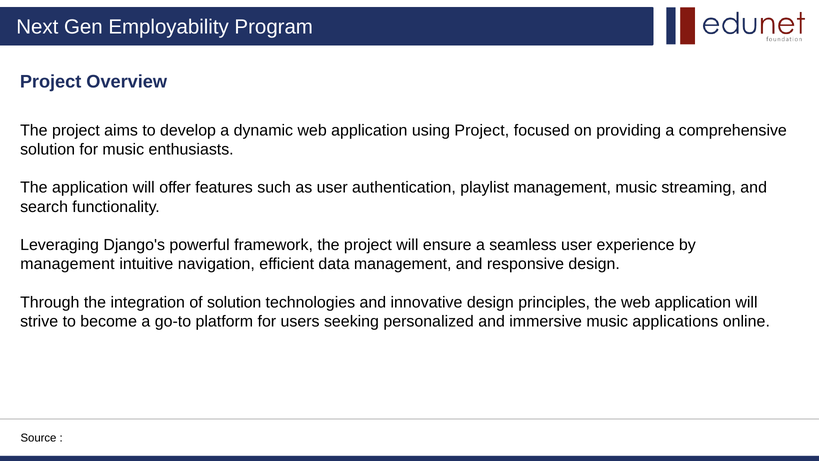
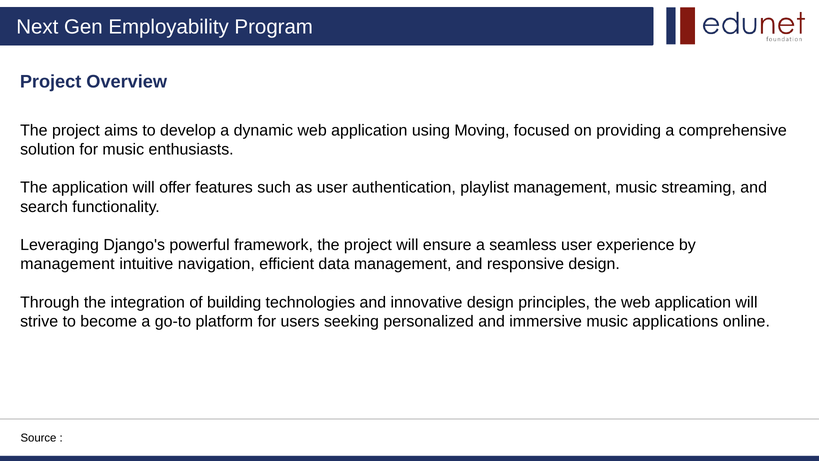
using Project: Project -> Moving (482, 130)
of solution: solution -> building (234, 302)
